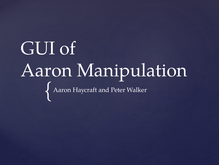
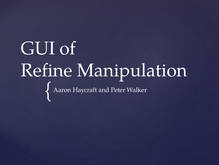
Aaron: Aaron -> Refine (47, 70)
